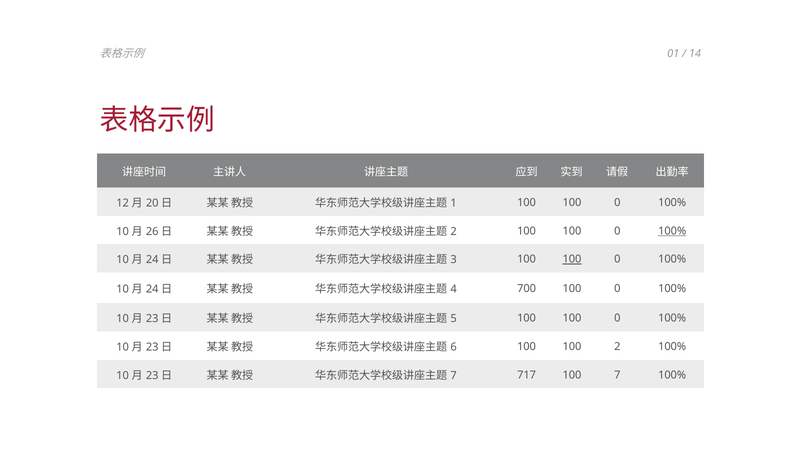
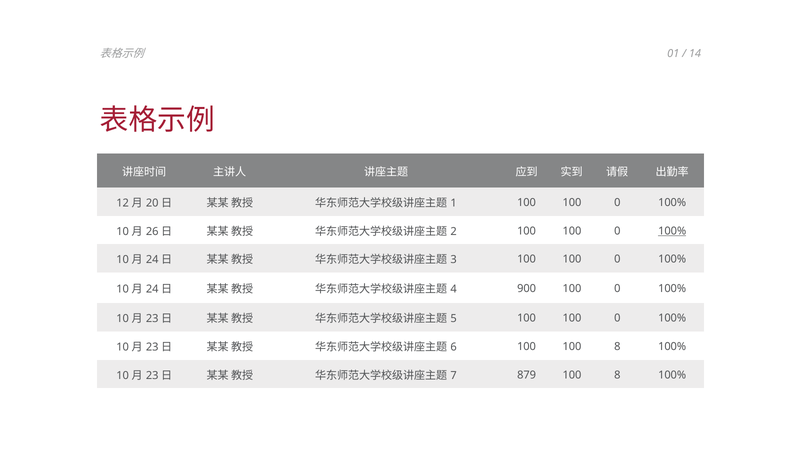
100 underline: present -> none (572, 259)
700: 700 -> 900 (527, 289)
100 100 2: 2 -> 8 (617, 346)
717: 717 -> 879 (527, 375)
7: 7 -> 8 (617, 375)
